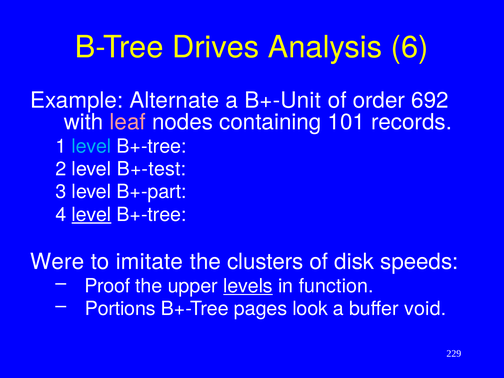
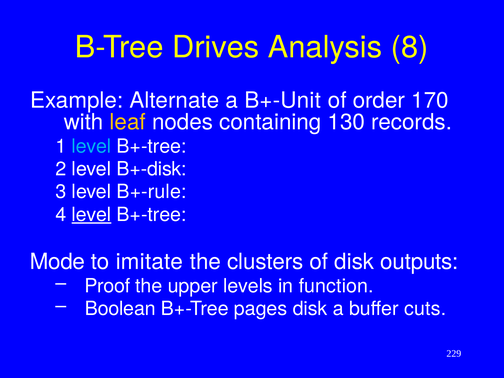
6: 6 -> 8 (410, 47)
692: 692 -> 170 (430, 101)
leaf colour: pink -> yellow (128, 122)
101: 101 -> 130 (346, 122)
B+-test: B+-test -> B+-disk (152, 169)
B+-part: B+-part -> B+-rule (152, 192)
Were: Were -> Mode (57, 262)
speeds: speeds -> outputs (419, 262)
levels underline: present -> none (248, 286)
Portions: Portions -> Boolean (120, 309)
pages look: look -> disk (310, 309)
void: void -> cuts (425, 309)
